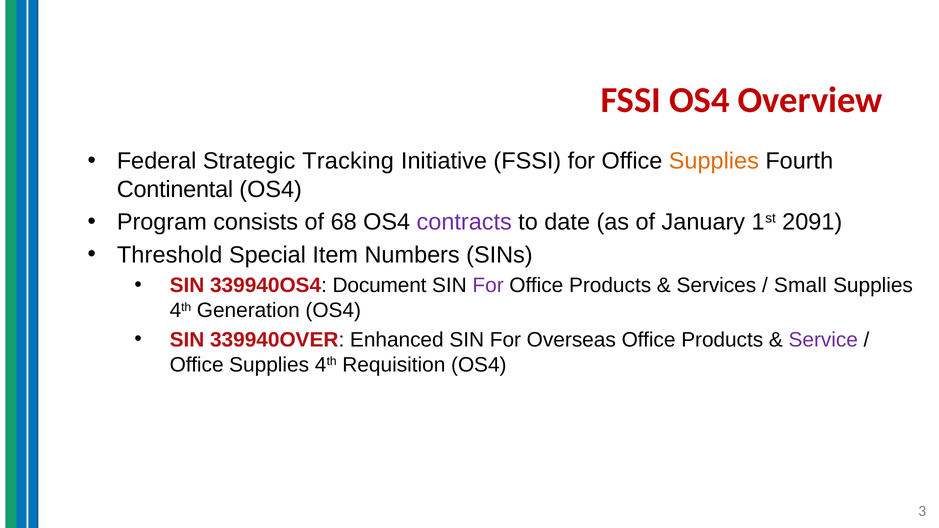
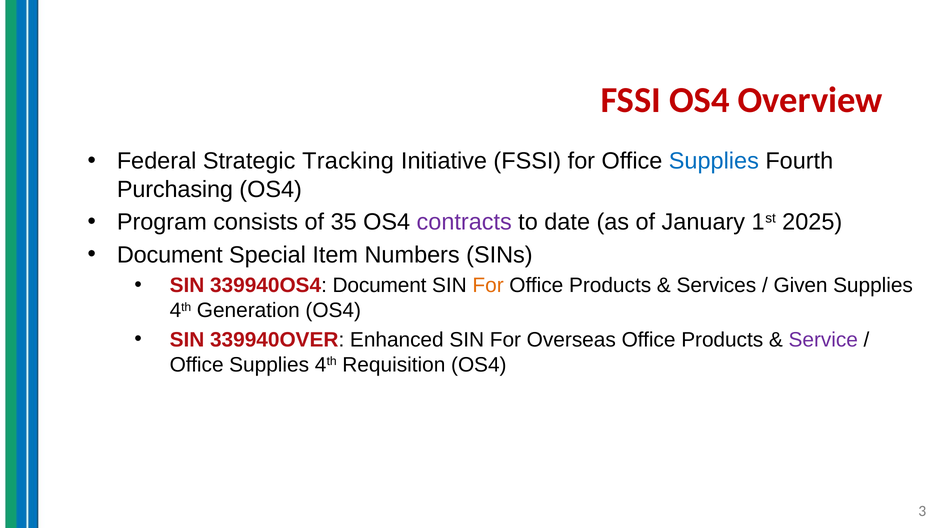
Supplies colour: orange -> blue (714, 161)
Continental: Continental -> Purchasing (175, 189)
68: 68 -> 35 (344, 222)
2091: 2091 -> 2025 (812, 222)
Threshold: Threshold -> Document (170, 255)
For colour: purple -> orange (488, 286)
Small: Small -> Given (801, 286)
